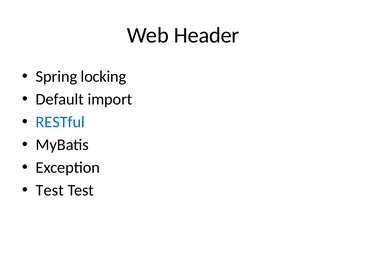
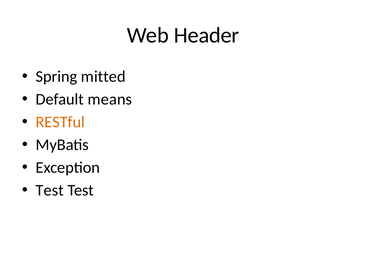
locking: locking -> mitted (103, 77)
import: import -> means (110, 100)
RESTful colour: blue -> orange (60, 122)
